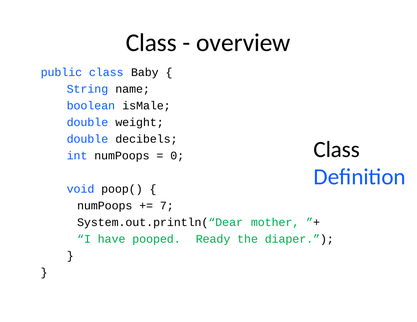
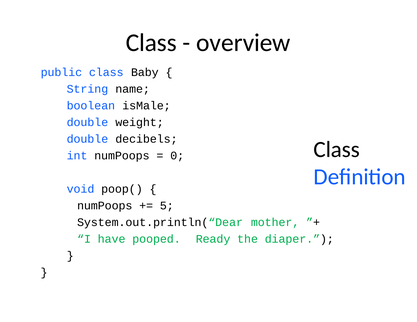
7: 7 -> 5 (167, 206)
